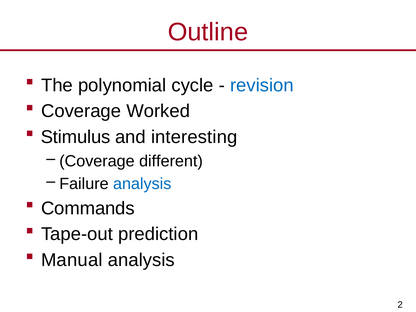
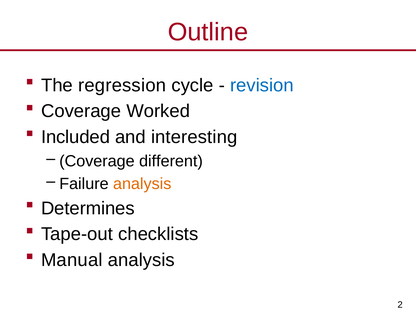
polynomial: polynomial -> regression (122, 85)
Stimulus: Stimulus -> Included (76, 137)
analysis colour: blue -> orange (142, 184)
Commands: Commands -> Determines (88, 208)
prediction: prediction -> checklists (158, 234)
